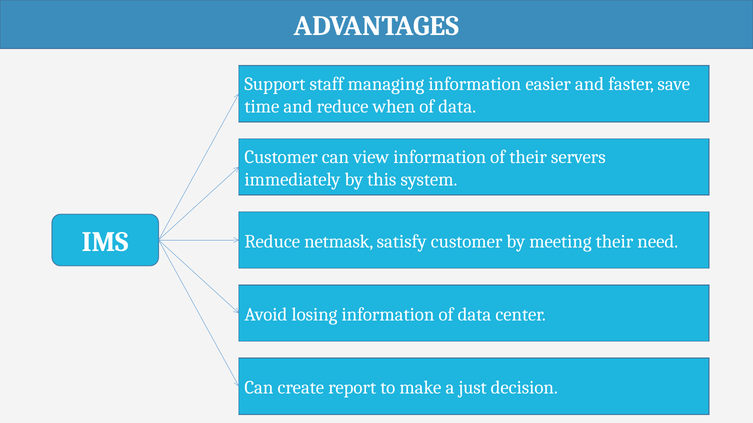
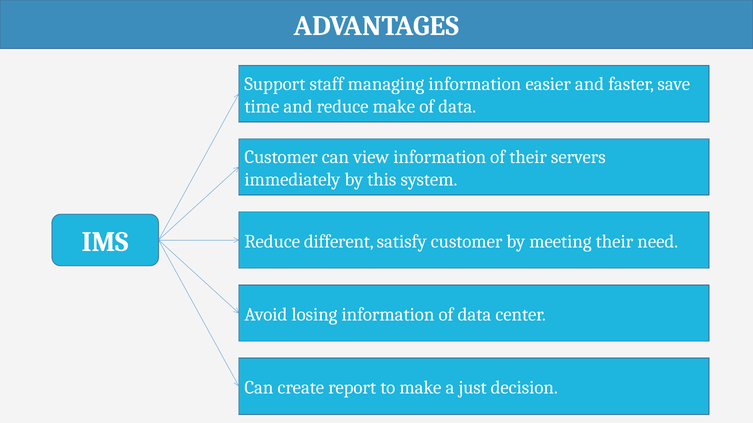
reduce when: when -> make (394, 107)
netmask: netmask -> different (339, 242)
